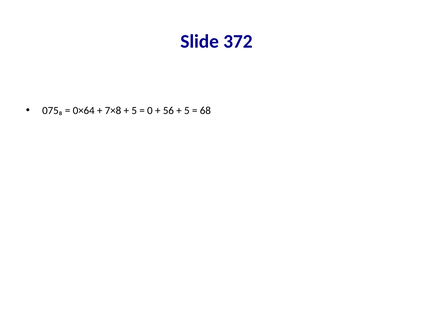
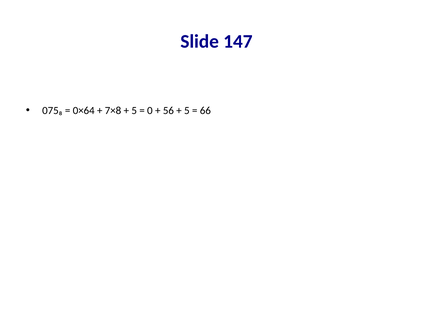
372: 372 -> 147 (238, 41)
68: 68 -> 66 (205, 110)
